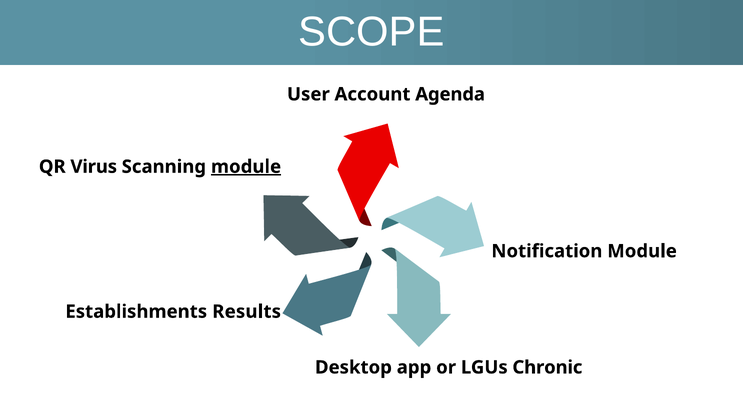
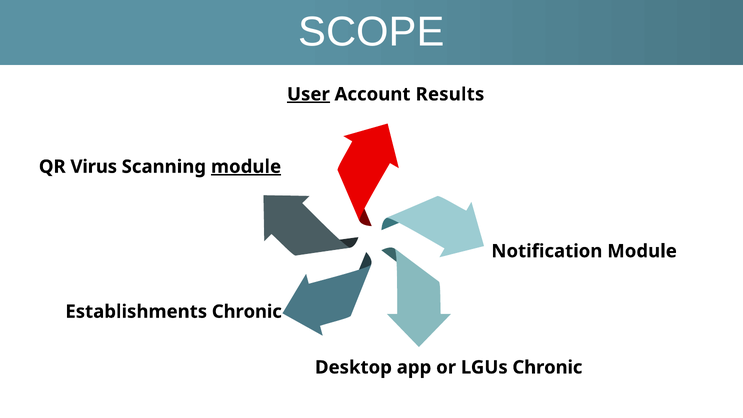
User underline: none -> present (308, 94)
Agenda: Agenda -> Results (450, 94)
Establishments Results: Results -> Chronic (247, 312)
